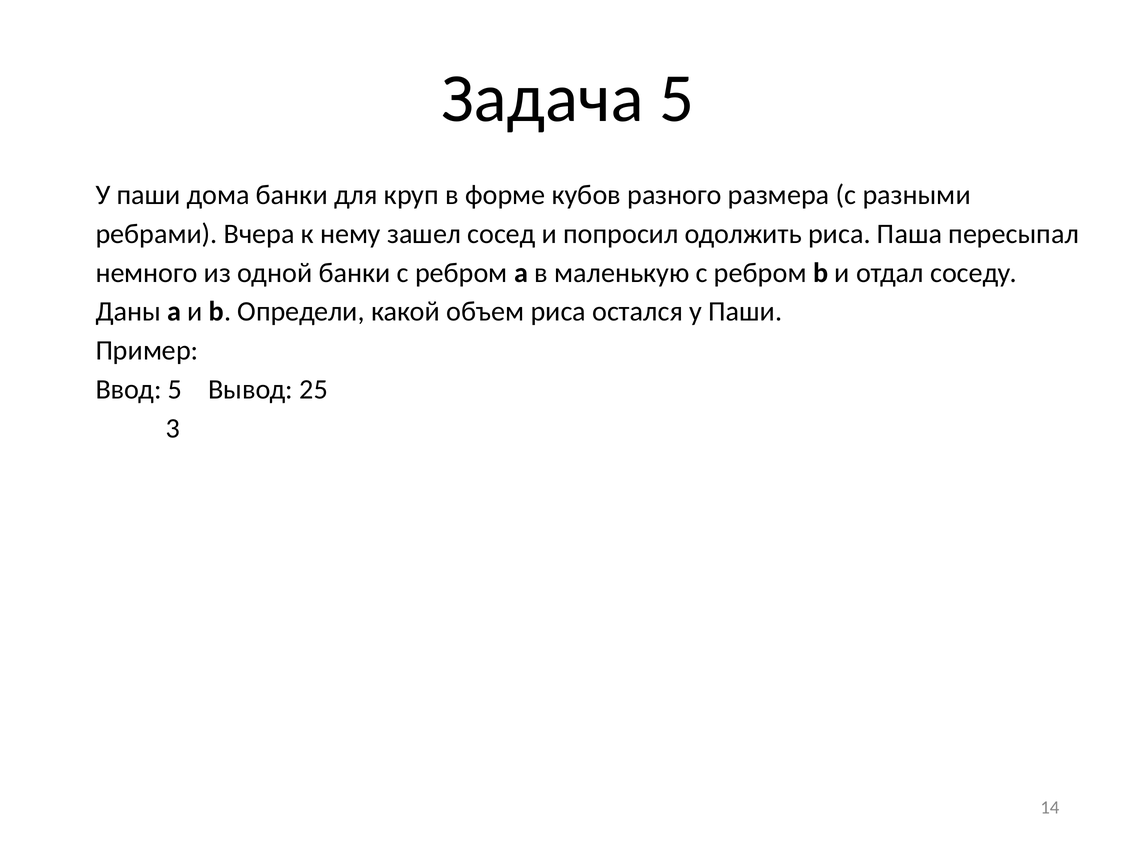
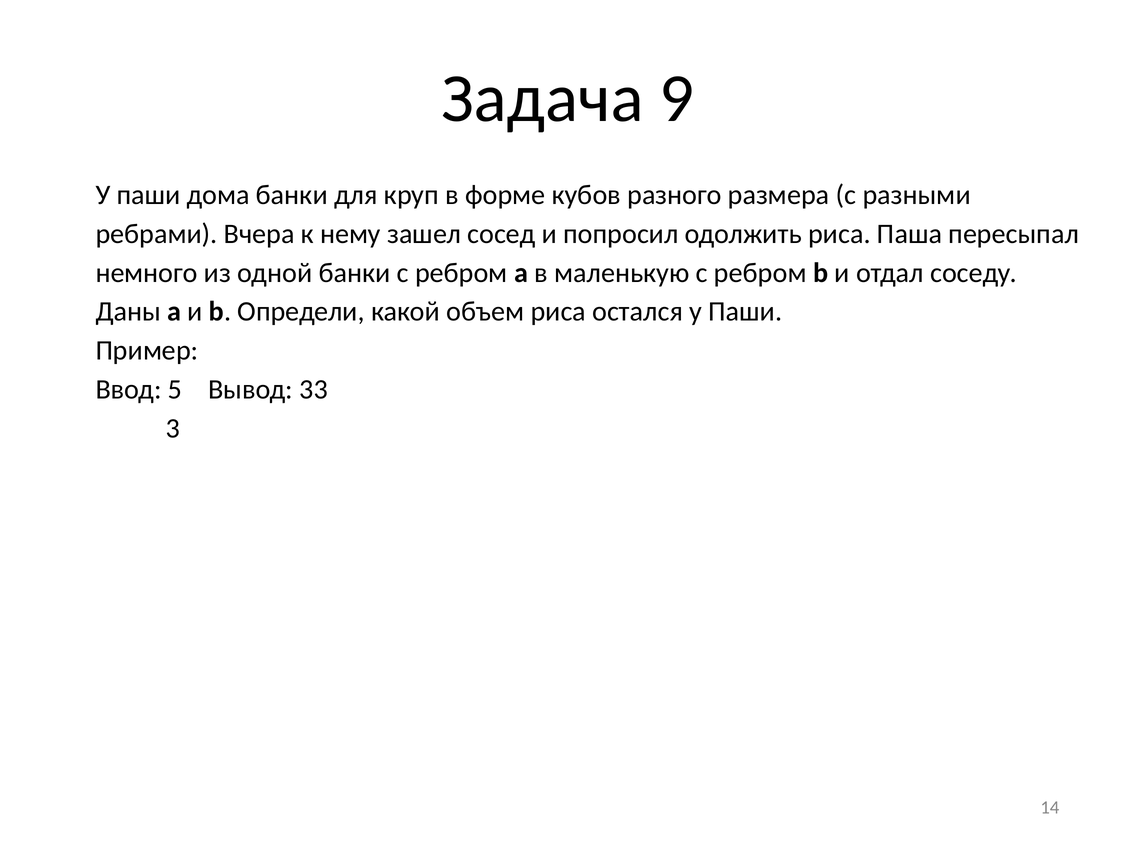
Задача 5: 5 -> 9 (677, 98)
25: 25 -> 33 (314, 389)
